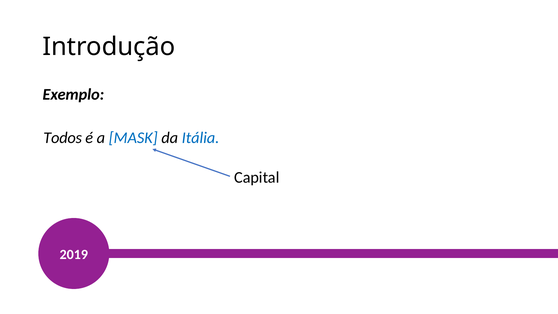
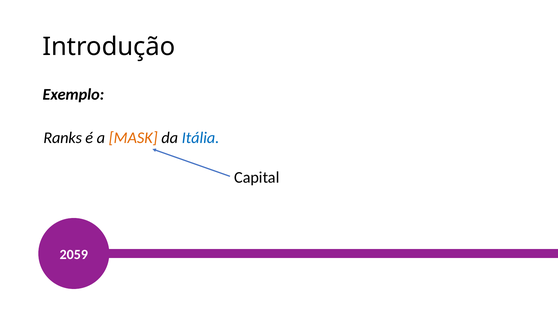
Todos: Todos -> Ranks (63, 138)
MASK colour: blue -> orange (133, 138)
2019: 2019 -> 2059 (74, 254)
